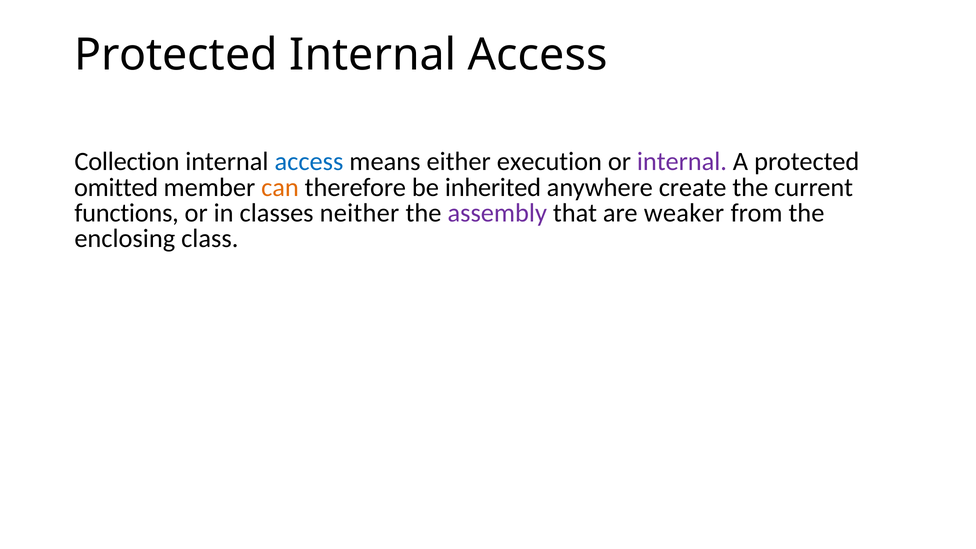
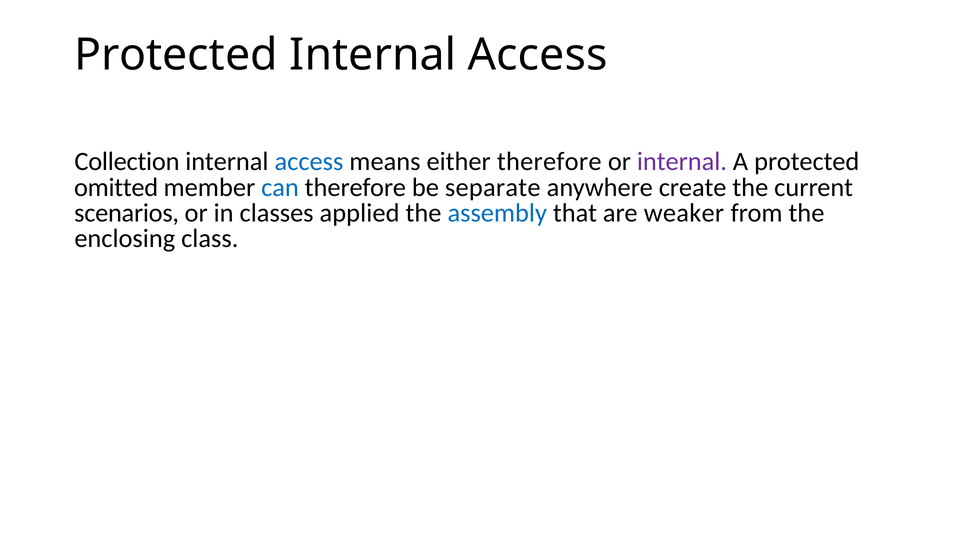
either execution: execution -> therefore (549, 162)
can colour: orange -> blue (280, 187)
inherited: inherited -> separate (493, 187)
functions: functions -> scenarios (127, 213)
neither: neither -> applied (360, 213)
assembly colour: purple -> blue (497, 213)
